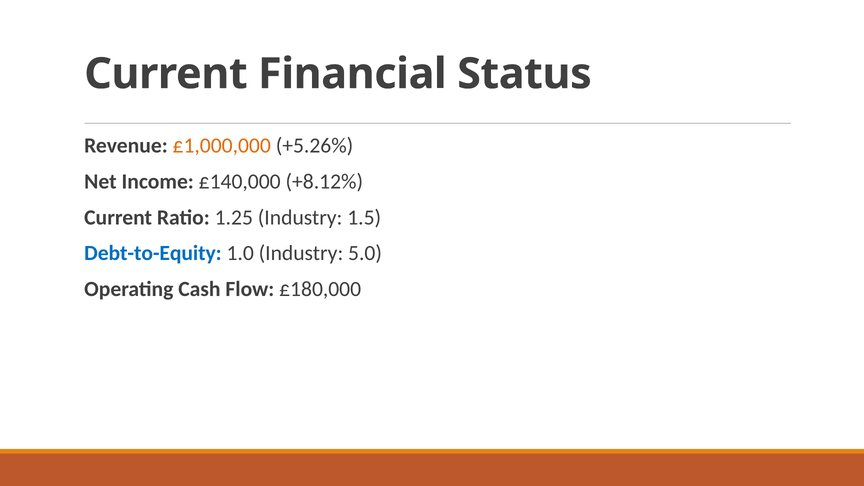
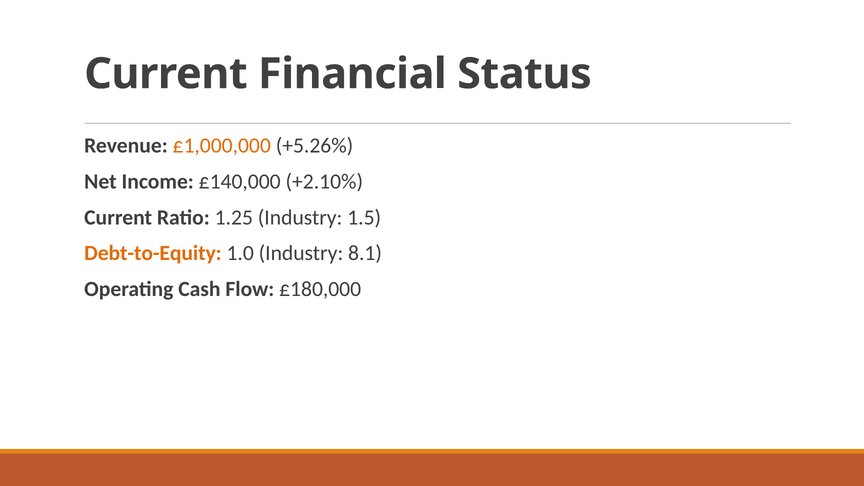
+8.12%: +8.12% -> +2.10% (324, 182)
Debt-to-Equity colour: blue -> orange (153, 253)
5.0: 5.0 -> 8.1 (365, 253)
